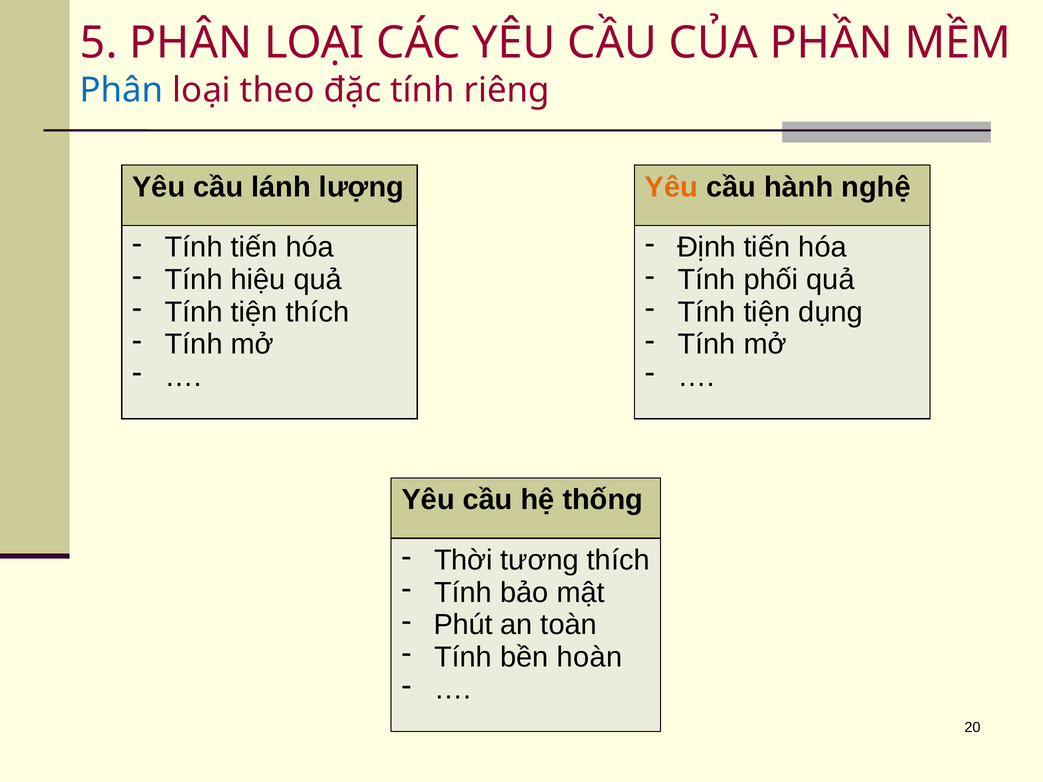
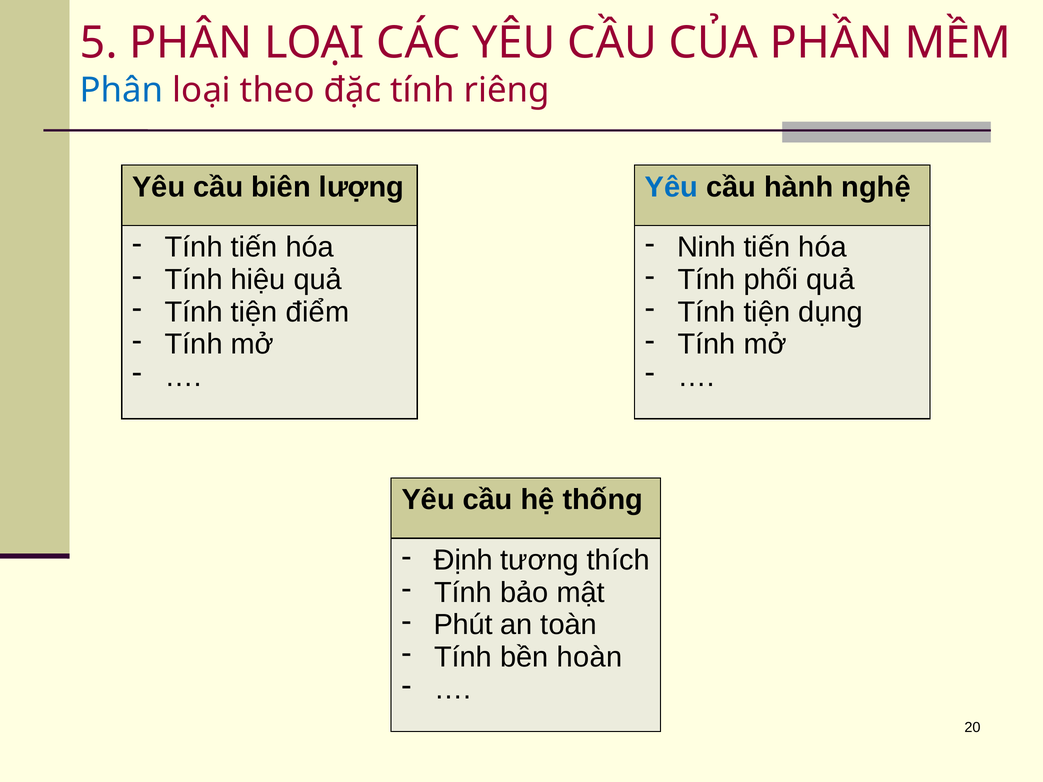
lánh: lánh -> biên (281, 187)
Yêu colour: orange -> blue (672, 187)
Định: Định -> Ninh (707, 247)
tiện thích: thích -> điểm (318, 312)
Thời: Thời -> Định (463, 560)
